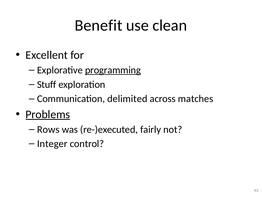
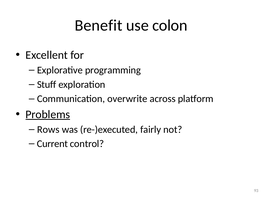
clean: clean -> colon (170, 25)
programming underline: present -> none (113, 70)
delimited: delimited -> overwrite (127, 99)
matches: matches -> platform (196, 99)
Integer: Integer -> Current (52, 143)
